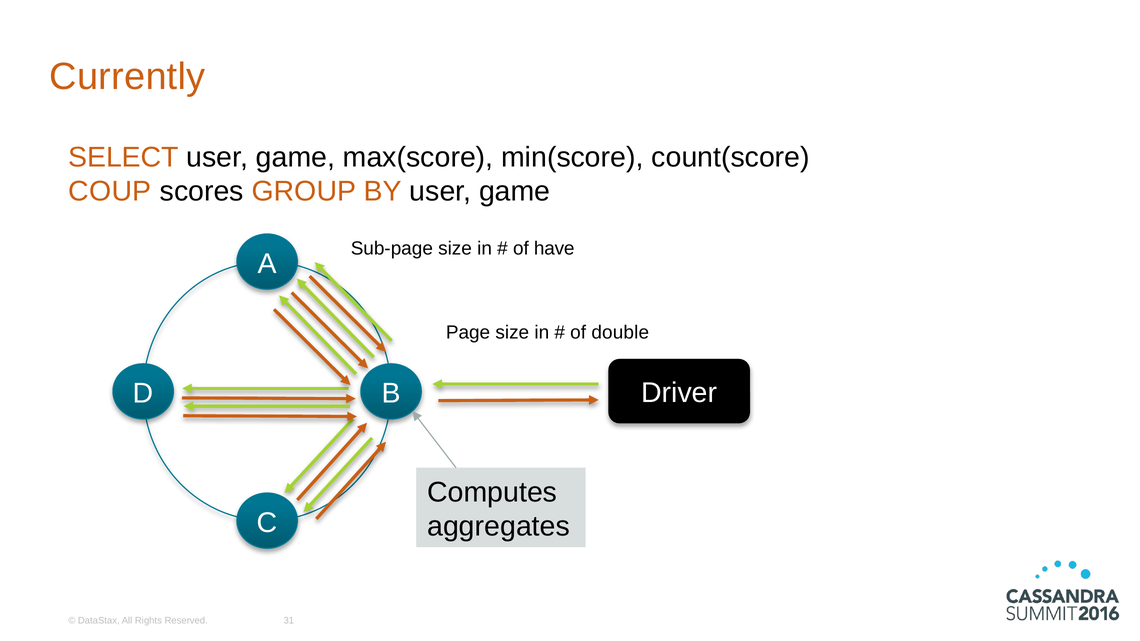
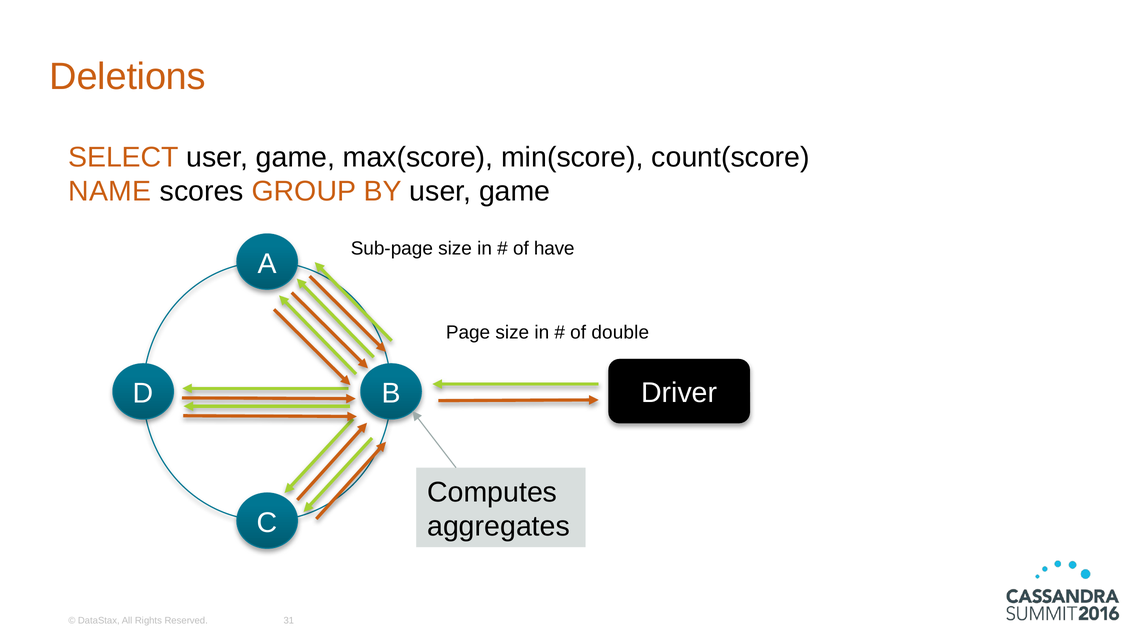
Currently: Currently -> Deletions (128, 77)
COUP: COUP -> NAME (110, 192)
